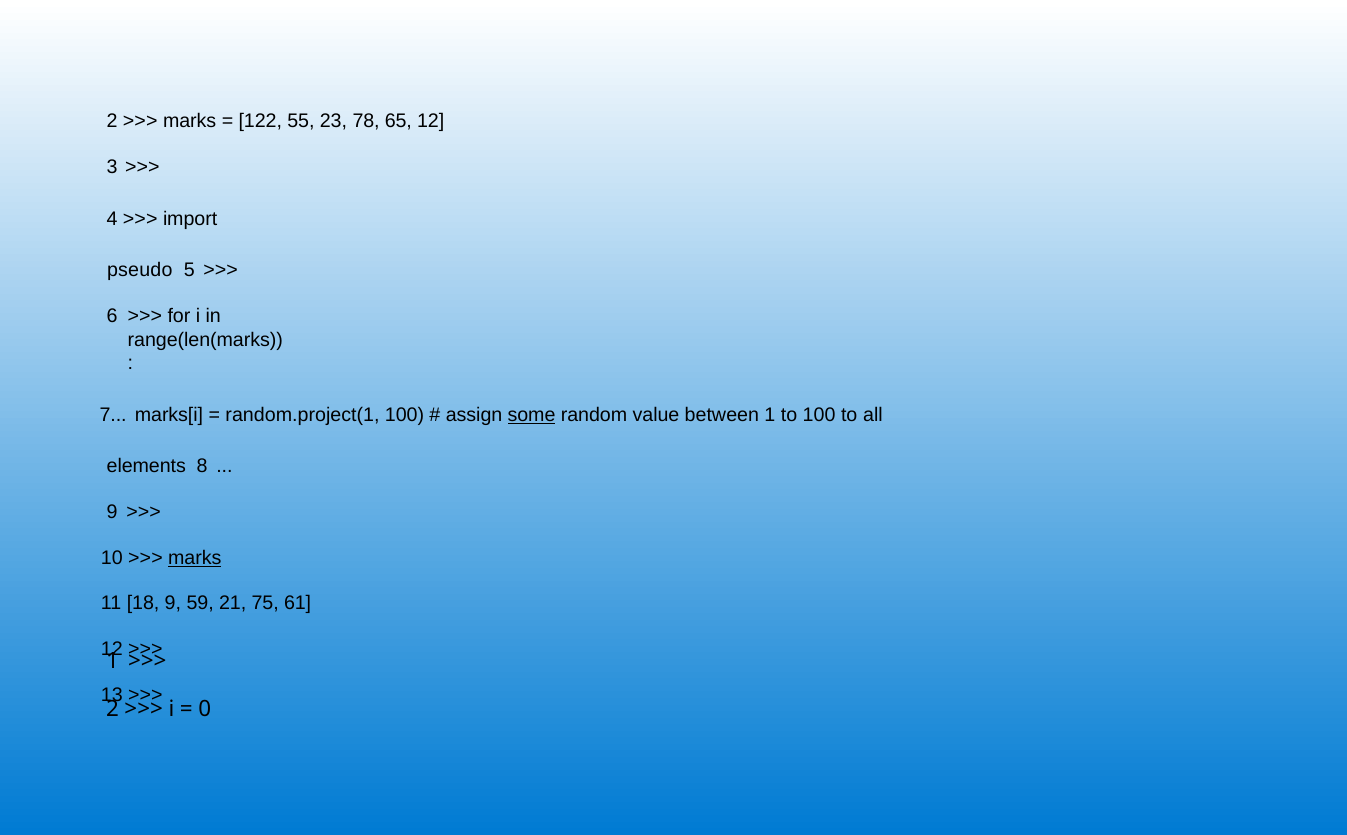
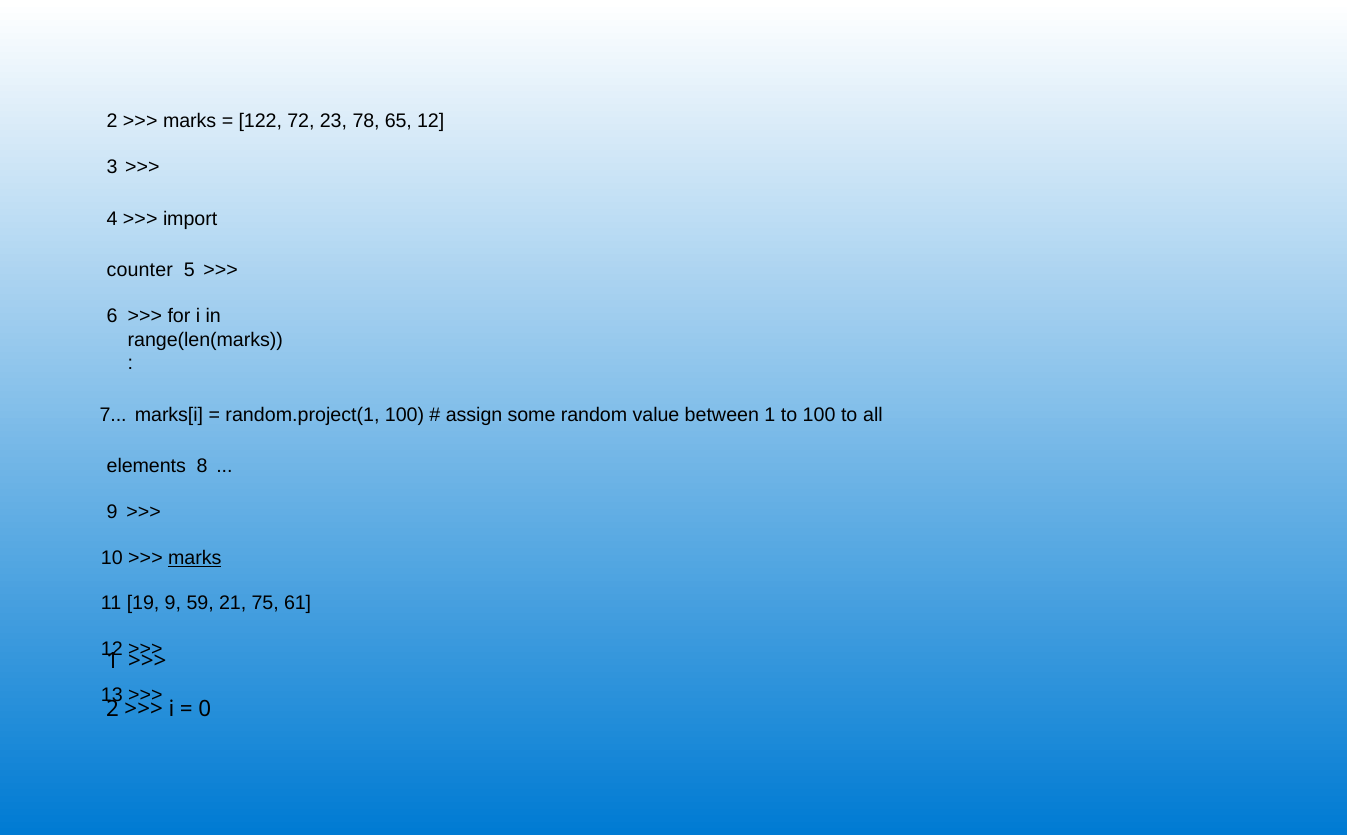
55: 55 -> 72 (301, 122)
pseudo: pseudo -> counter (140, 270)
some underline: present -> none (532, 415)
18: 18 -> 19 (143, 604)
